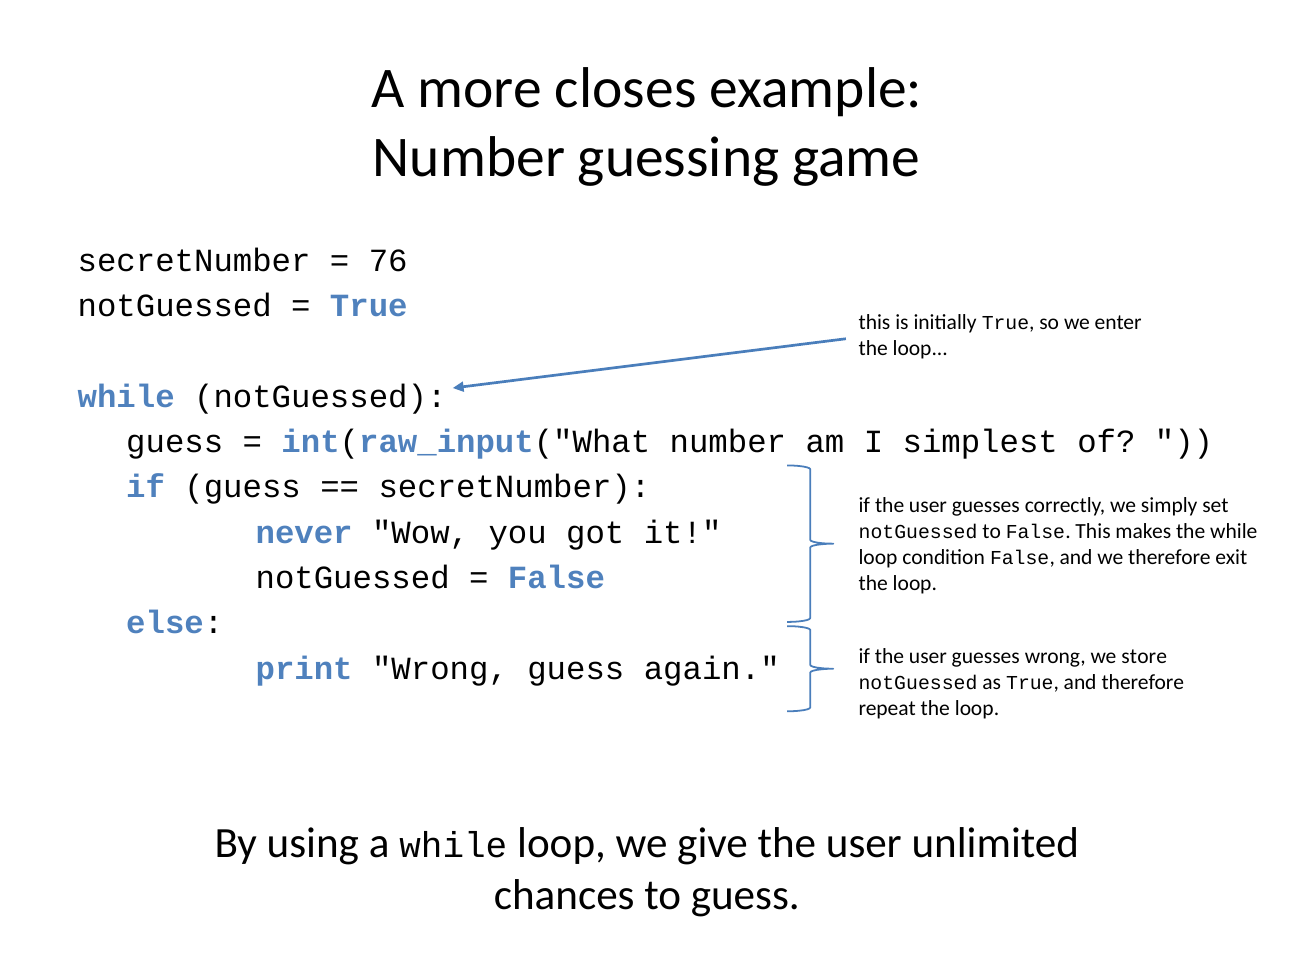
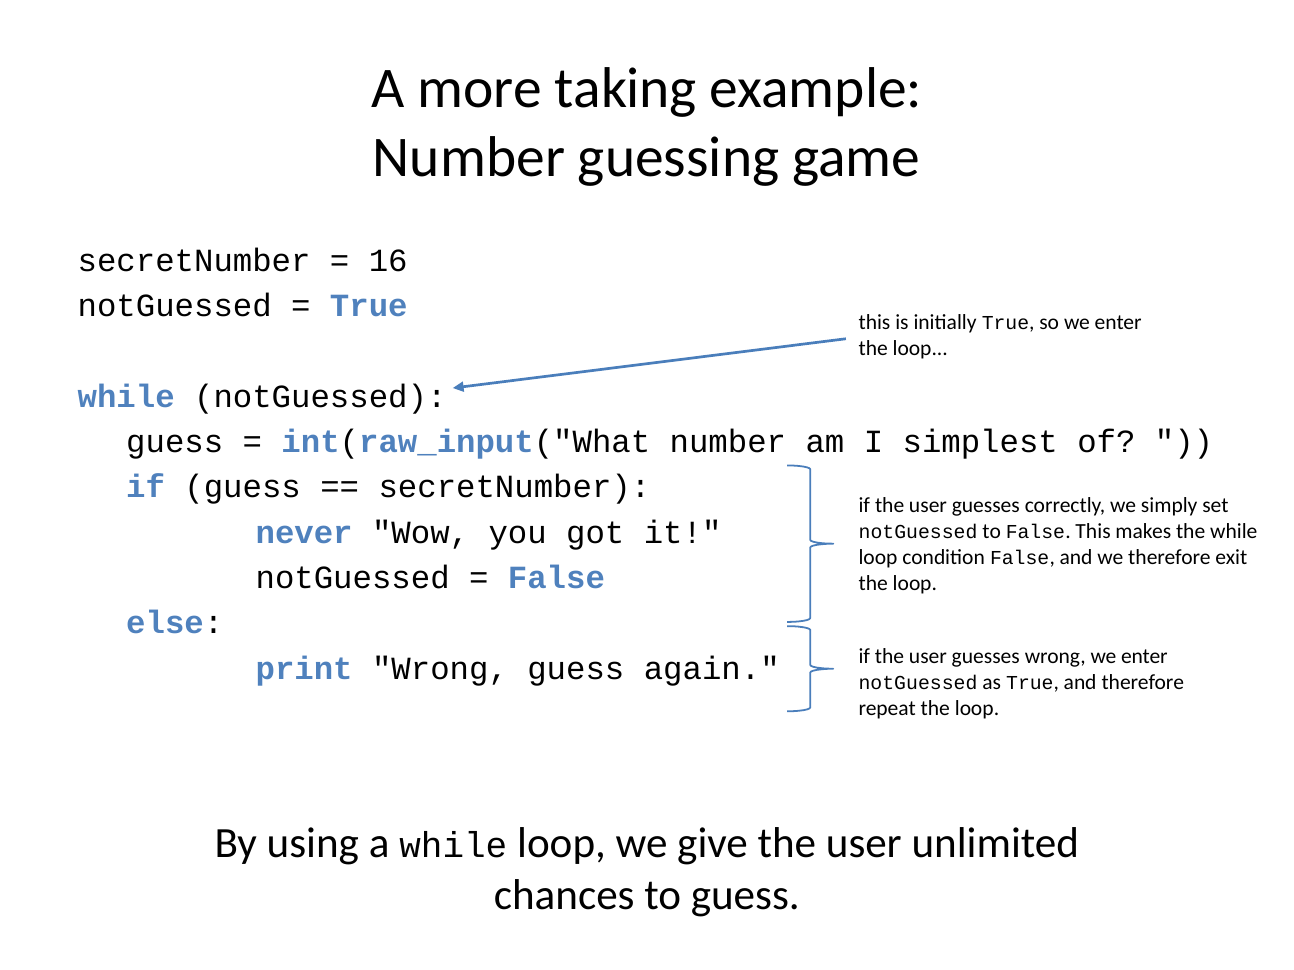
closes: closes -> taking (626, 88)
76: 76 -> 16 (388, 261)
wrong we store: store -> enter (1144, 657)
